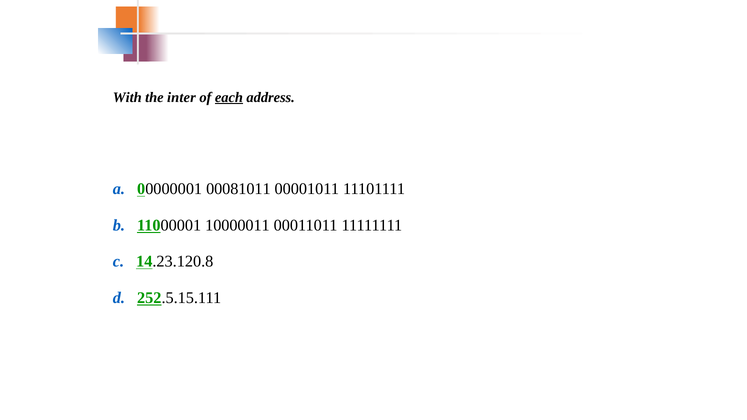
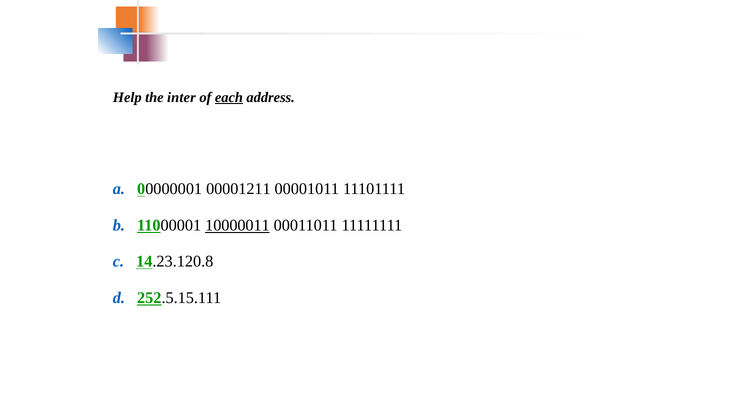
With: With -> Help (127, 97)
00081011: 00081011 -> 00001211 (238, 189)
10000011 underline: none -> present (237, 225)
